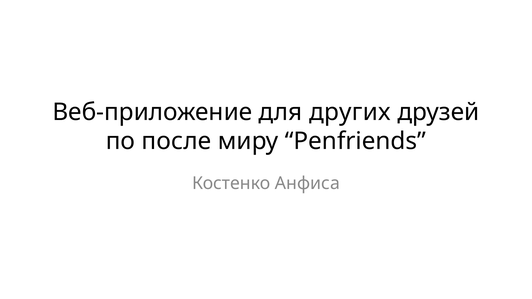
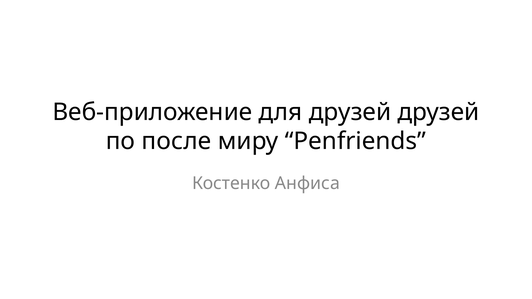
для других: других -> друзей (350, 112)
